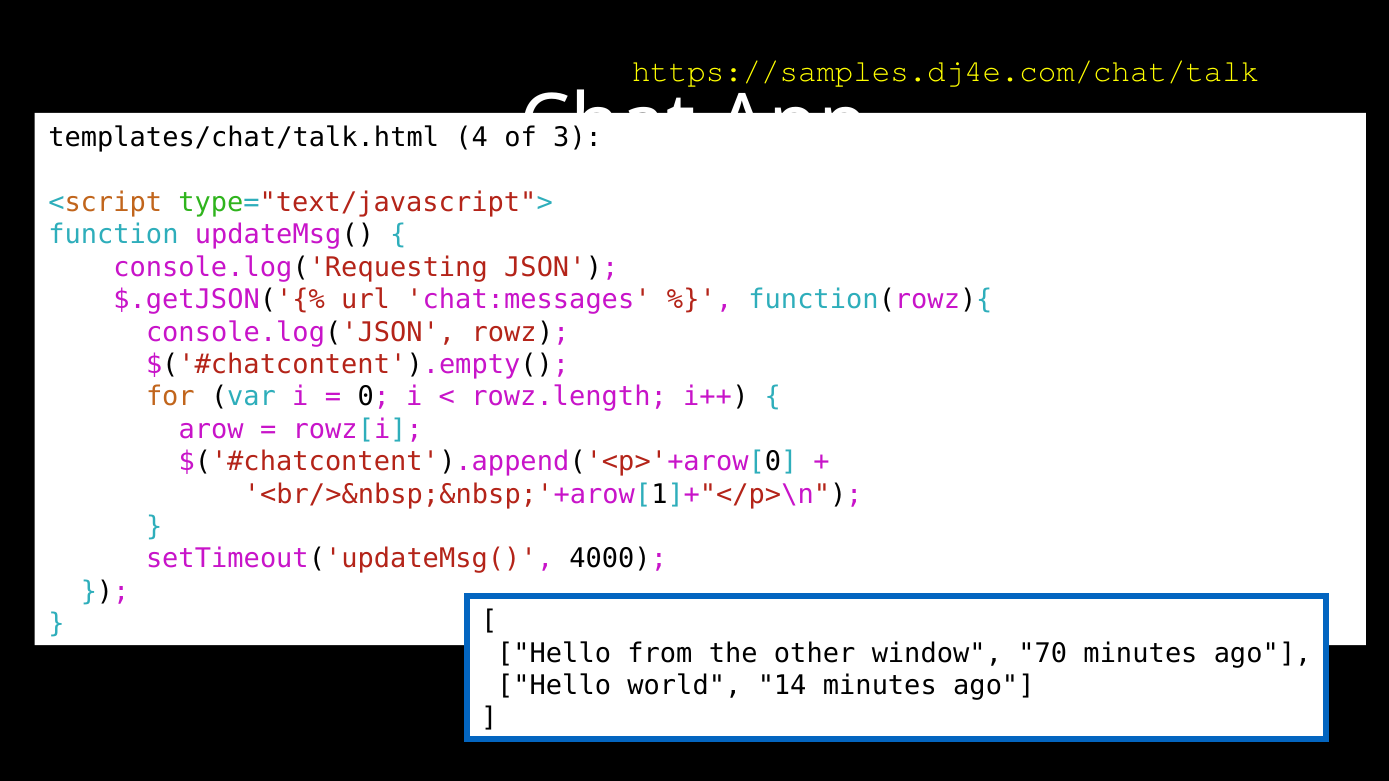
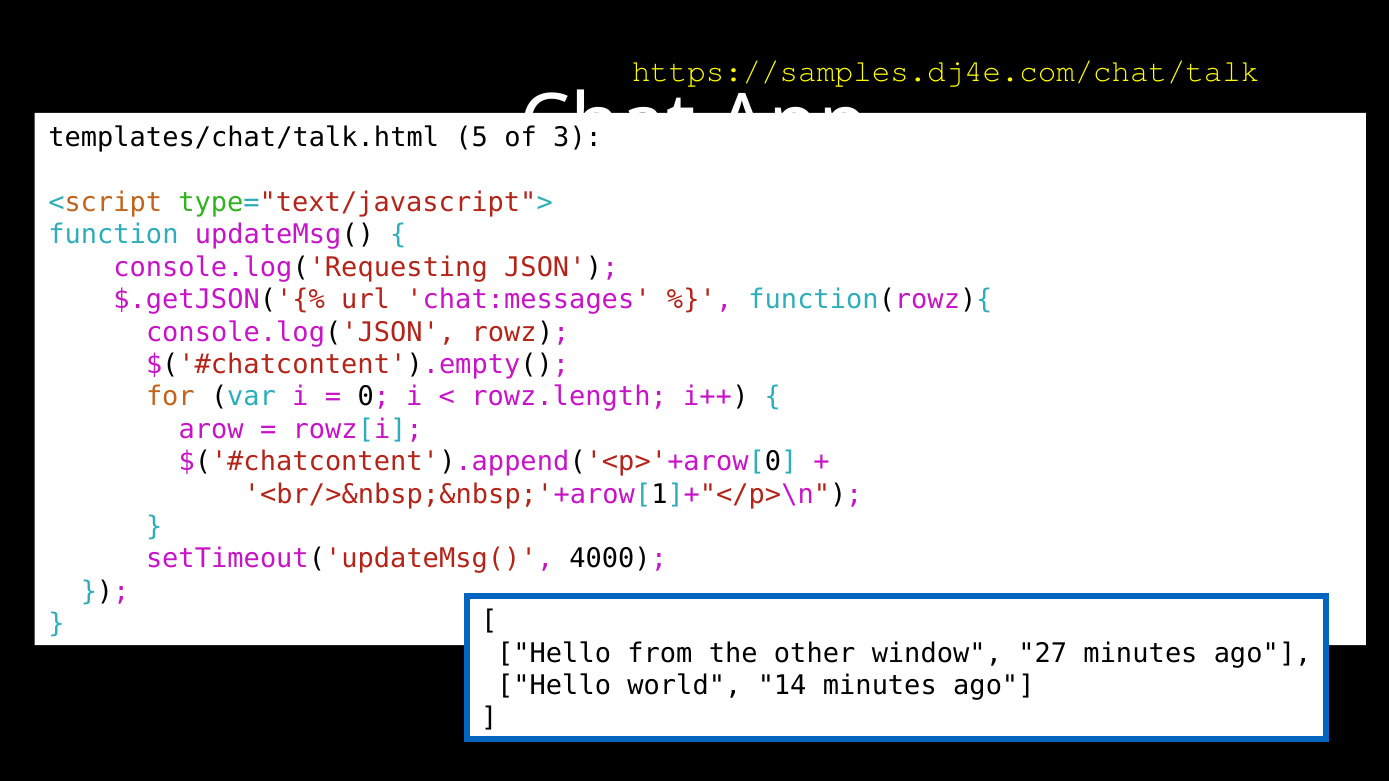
4: 4 -> 5 (472, 138)
70: 70 -> 27 (1043, 653)
